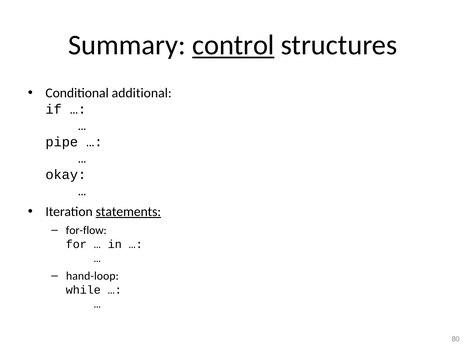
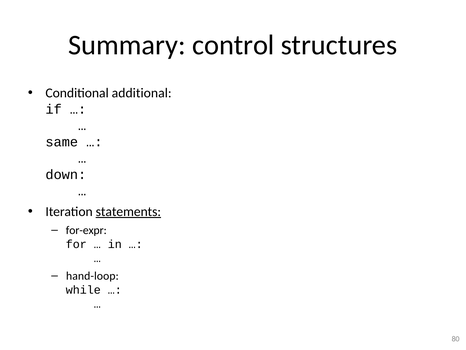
control underline: present -> none (233, 45)
pipe: pipe -> same (62, 142)
okay: okay -> down (66, 175)
for-flow: for-flow -> for-expr (86, 230)
